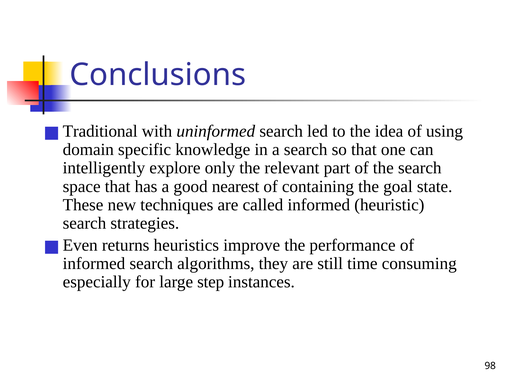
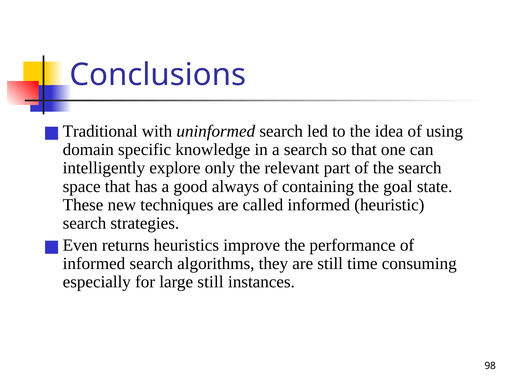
nearest: nearest -> always (236, 186)
large step: step -> still (210, 282)
